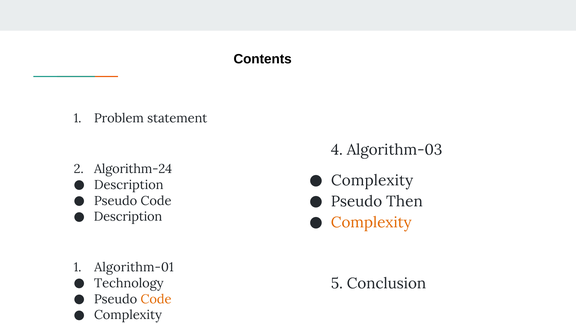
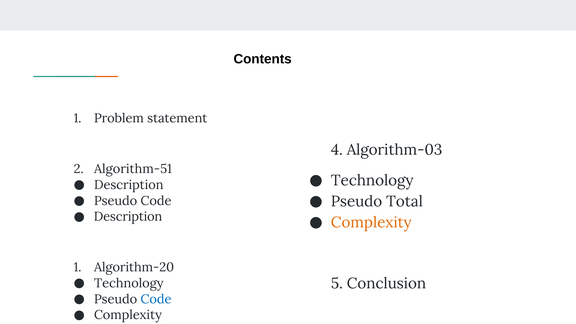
Algorithm-24: Algorithm-24 -> Algorithm-51 (133, 169)
Complexity: Complexity -> Technology (372, 181)
Then: Then -> Total (404, 201)
Algorithm-01: Algorithm-01 -> Algorithm-20 (134, 267)
Code colour: orange -> blue (156, 299)
